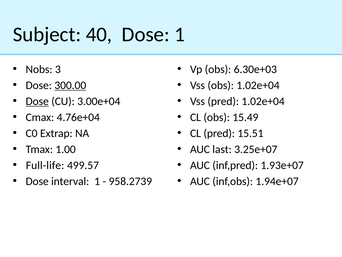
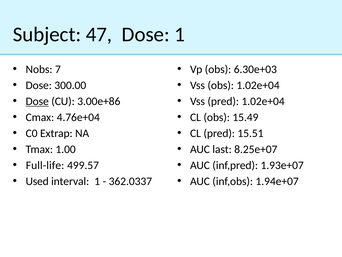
40: 40 -> 47 (99, 34)
3: 3 -> 7 (58, 69)
300.00 underline: present -> none (70, 85)
3.00e+04: 3.00e+04 -> 3.00e+86 (99, 101)
3.25e+07: 3.25e+07 -> 8.25e+07 (256, 149)
Dose: Dose -> Used (37, 181)
958.2739: 958.2739 -> 362.0337 (130, 181)
